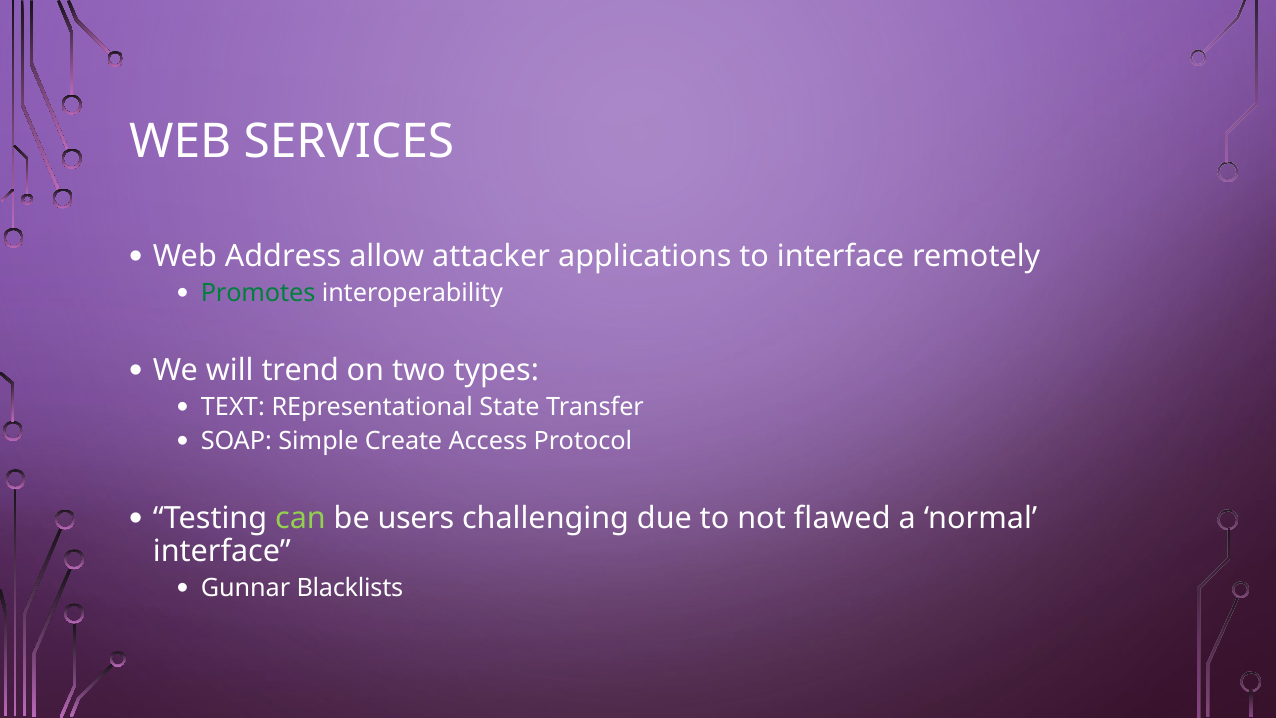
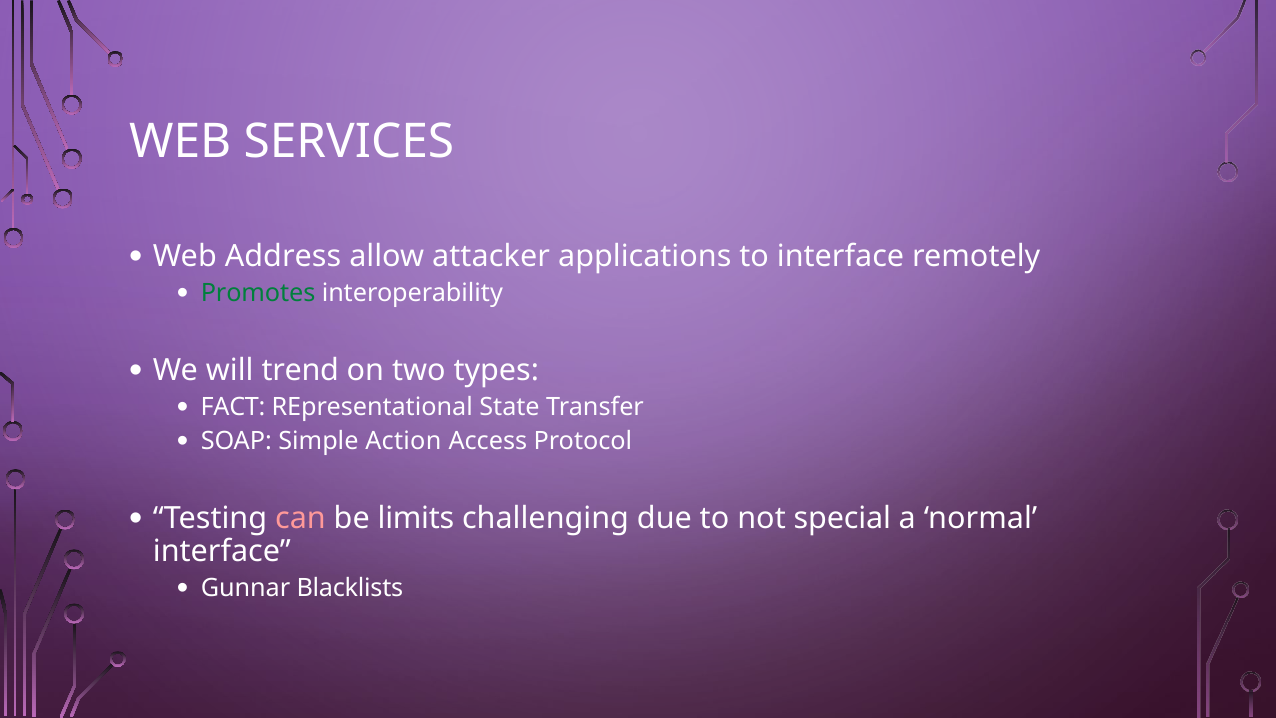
TEXT: TEXT -> FACT (233, 407)
Create: Create -> Action (403, 441)
can colour: light green -> pink (300, 519)
users: users -> limits (416, 519)
flawed: flawed -> special (842, 519)
